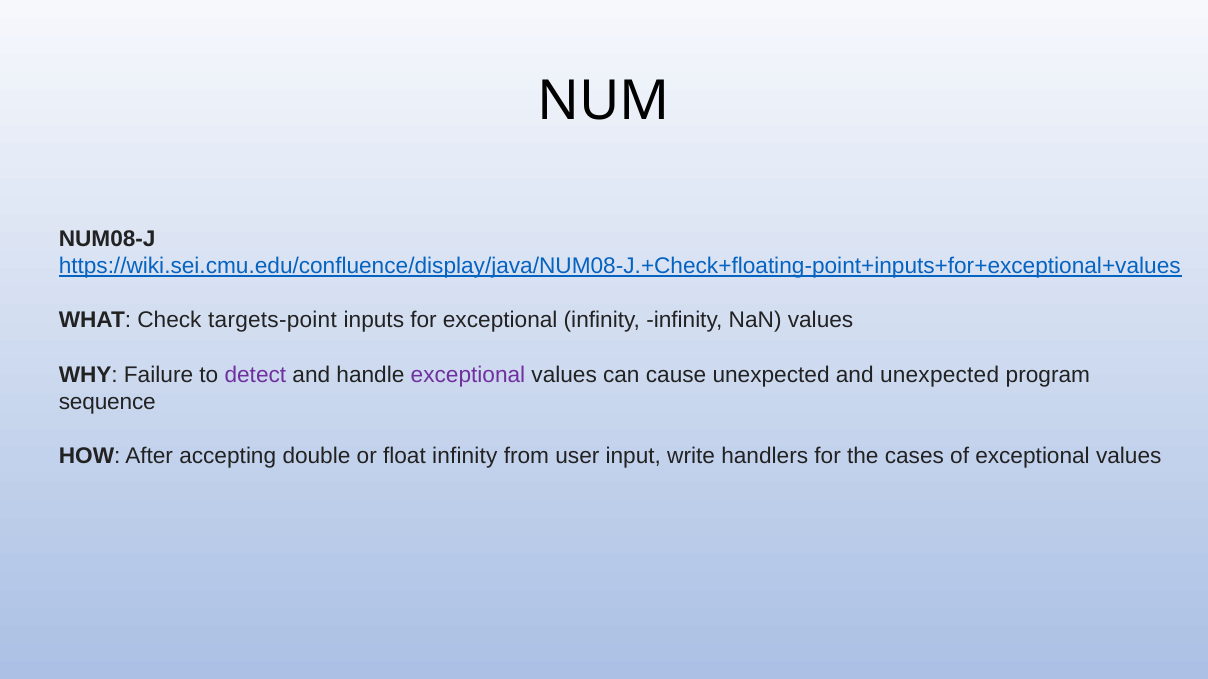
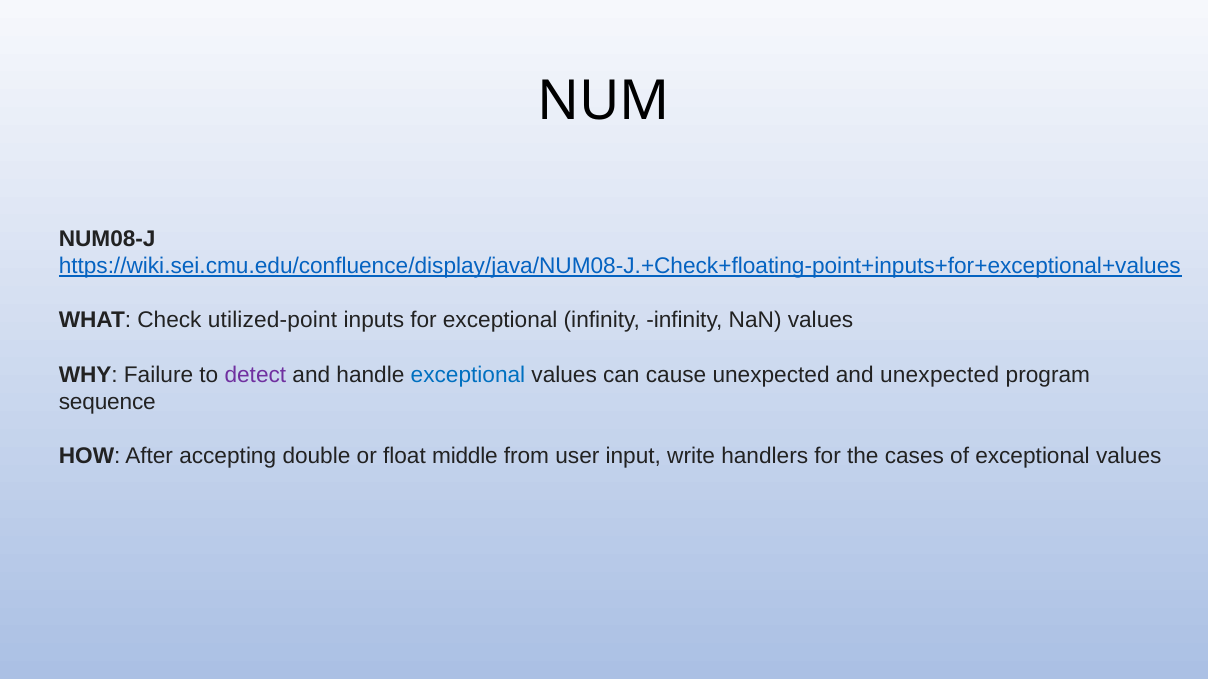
targets-point: targets-point -> utilized-point (273, 321)
exceptional colour: purple -> blue (468, 375)
float infinity: infinity -> middle (465, 457)
